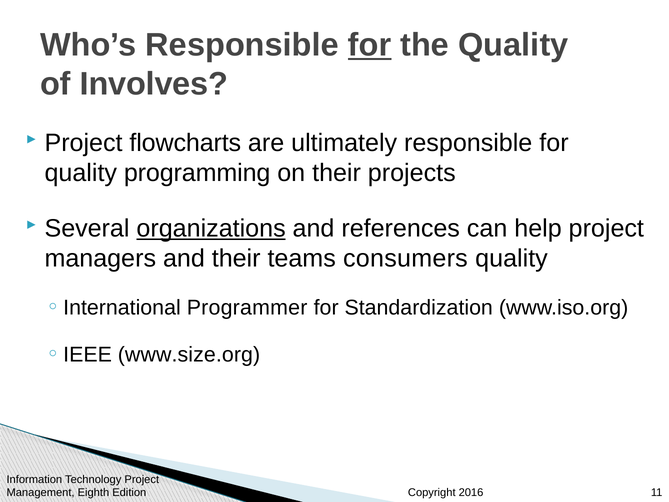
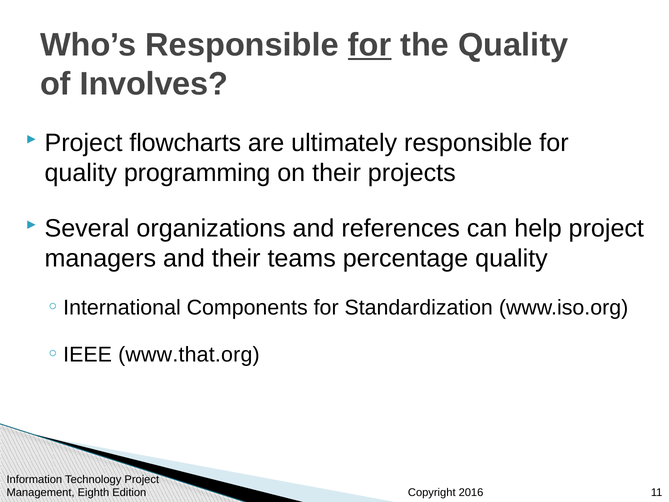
organizations underline: present -> none (211, 228)
consumers: consumers -> percentage (406, 258)
Programmer: Programmer -> Components (247, 307)
www.size.org: www.size.org -> www.that.org (189, 354)
